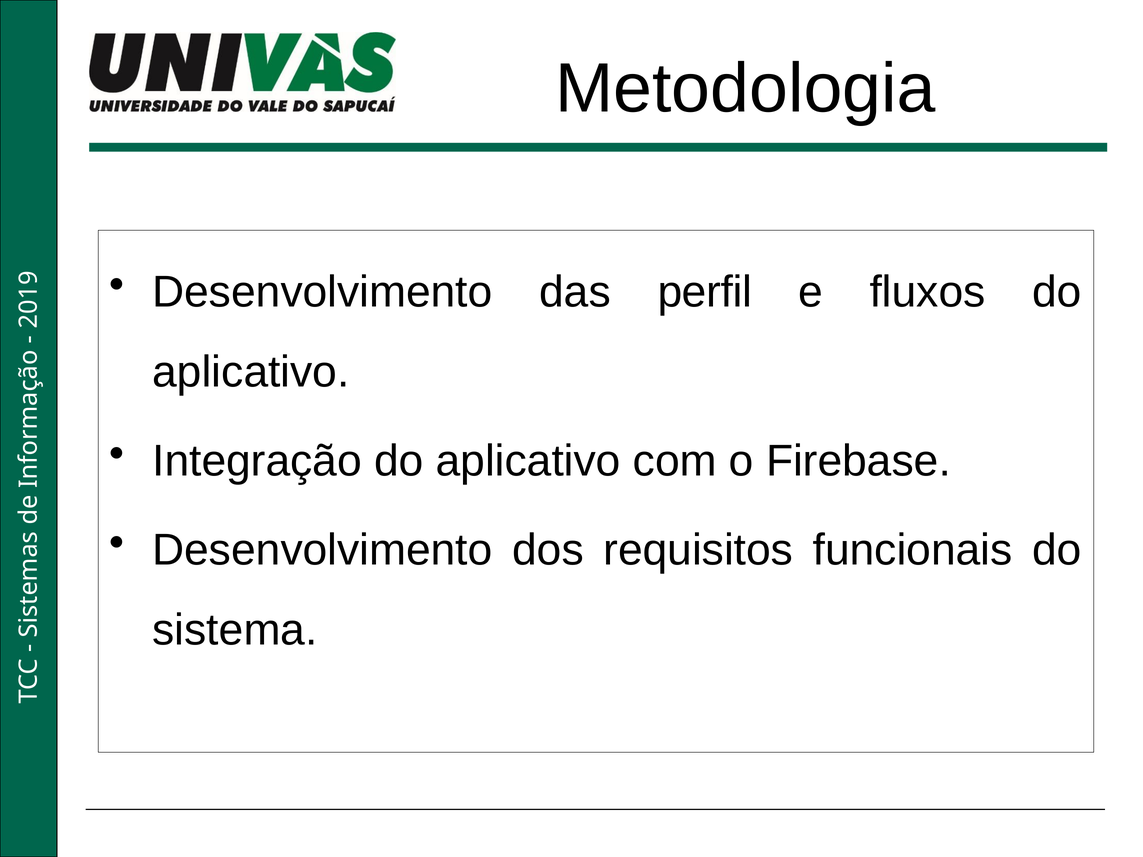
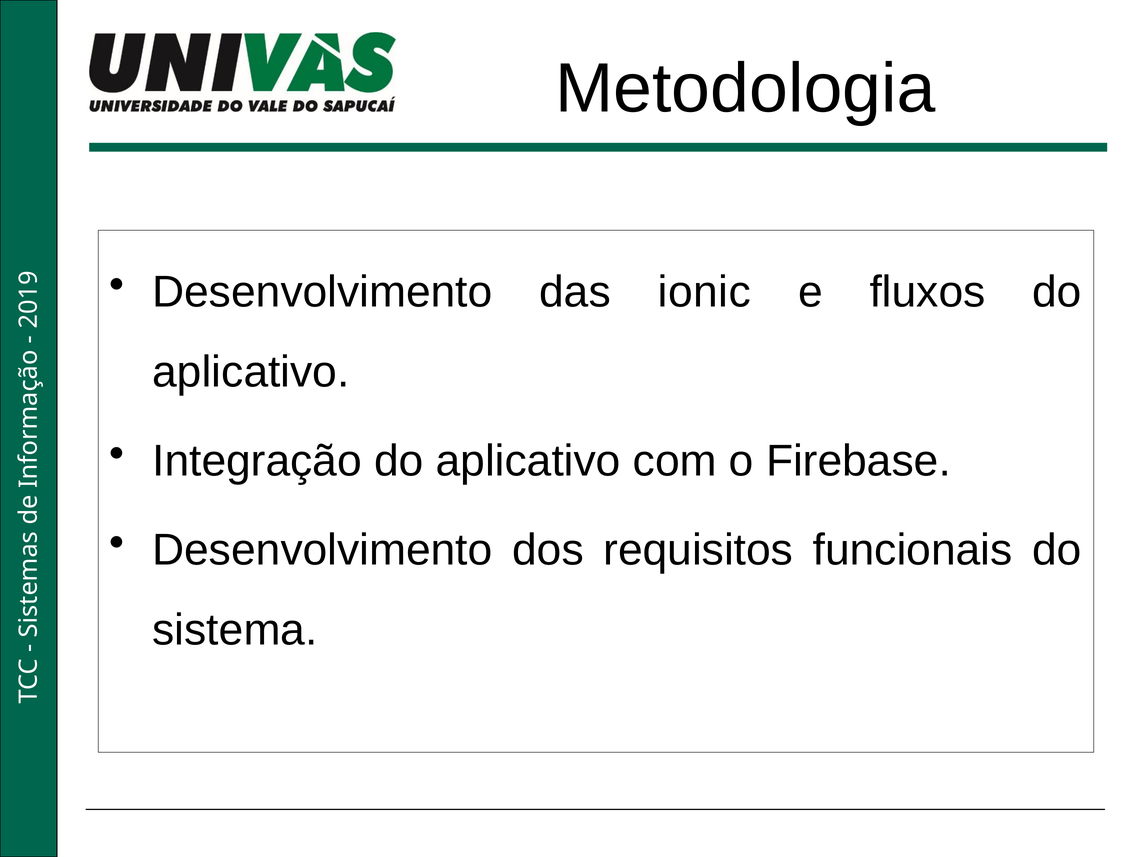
perfil: perfil -> ionic (704, 292)
